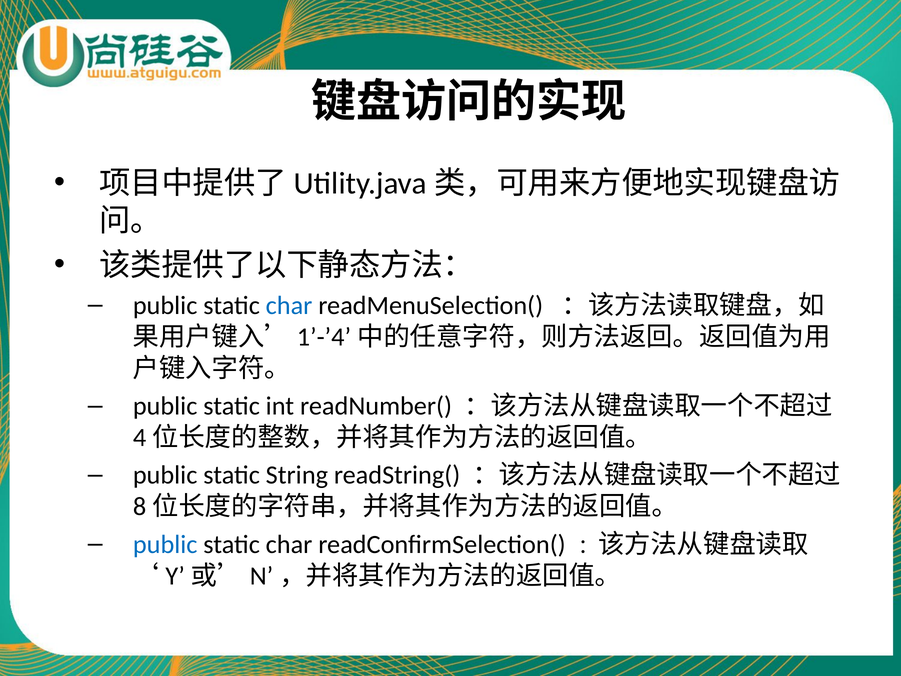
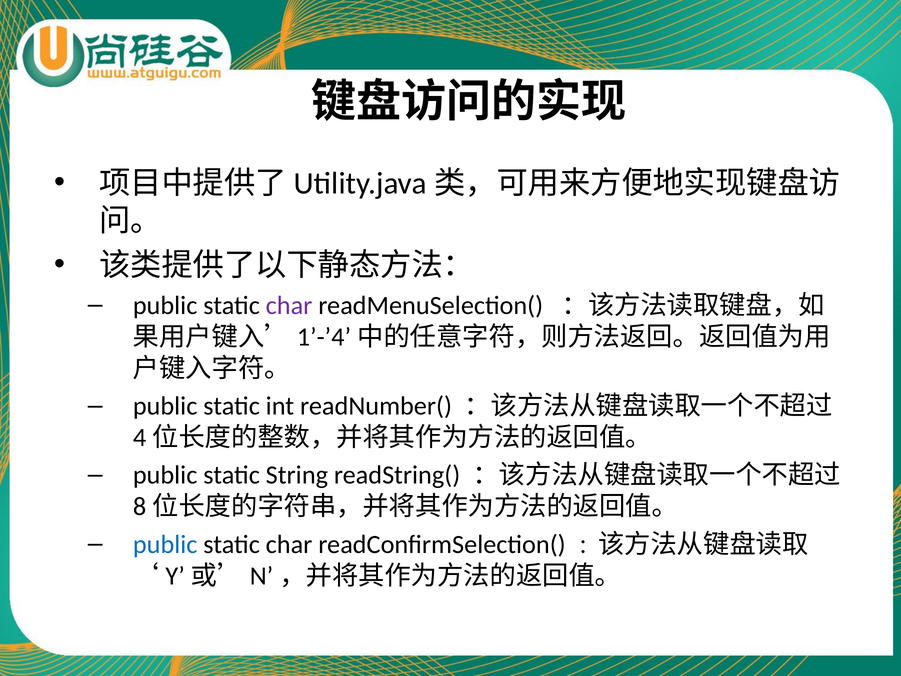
char colour: blue -> purple (289, 305)
